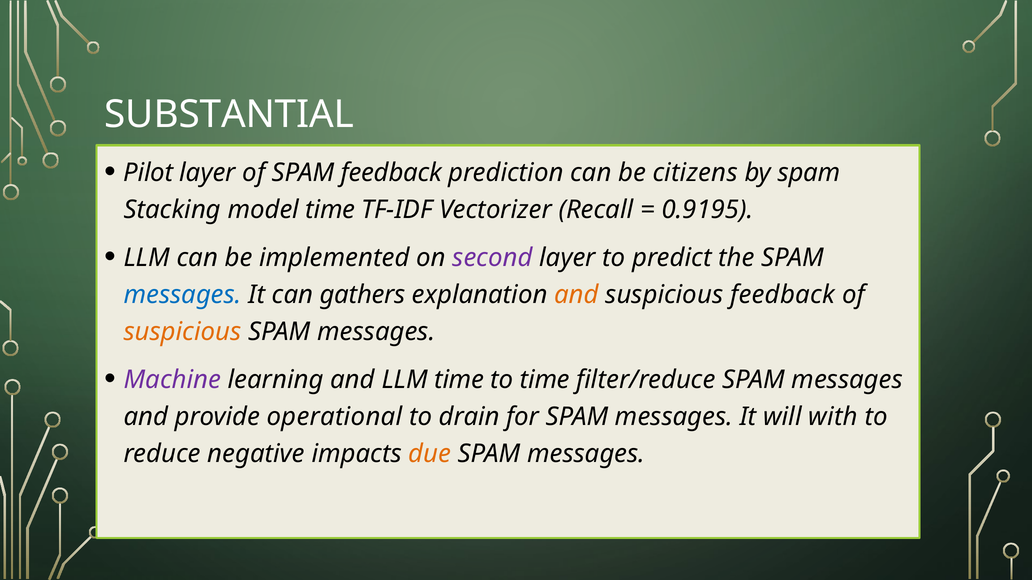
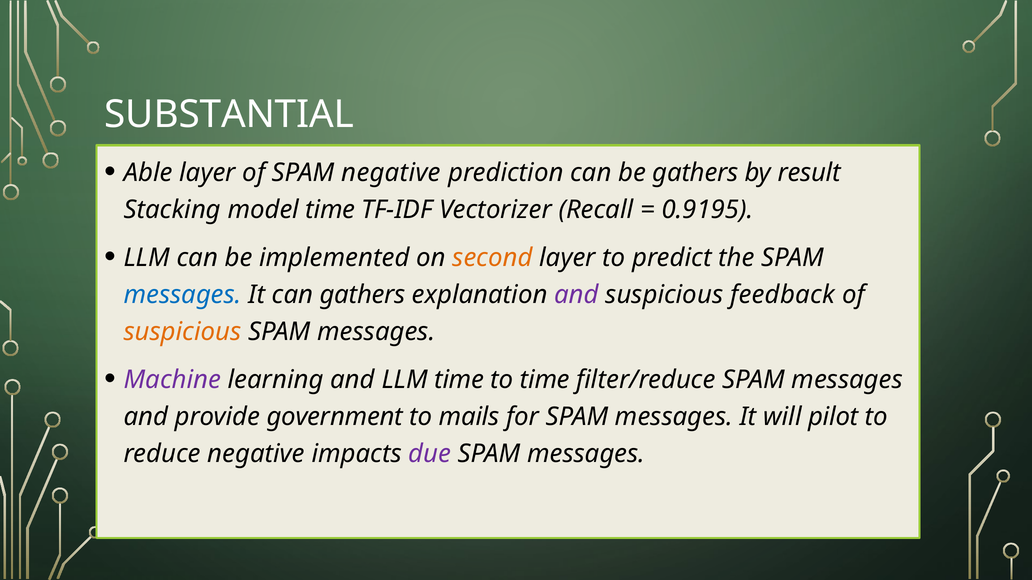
Pilot: Pilot -> Able (148, 173)
SPAM feedback: feedback -> negative (391, 173)
be citizens: citizens -> gathers (695, 173)
by spam: spam -> result (809, 173)
second colour: purple -> orange (493, 258)
and colour: orange -> purple (576, 295)
operational: operational -> government (335, 417)
drain: drain -> mails (469, 417)
with: with -> pilot (833, 417)
due colour: orange -> purple (430, 454)
